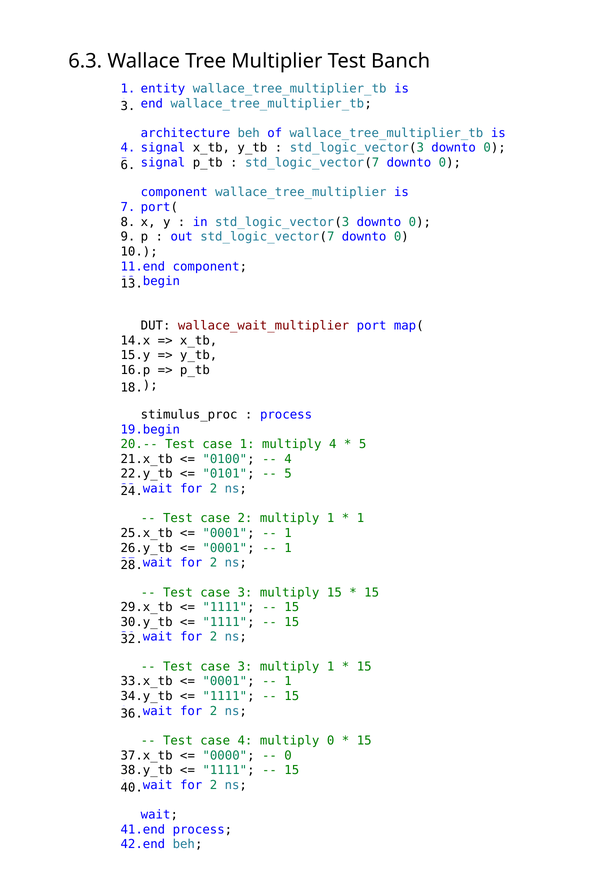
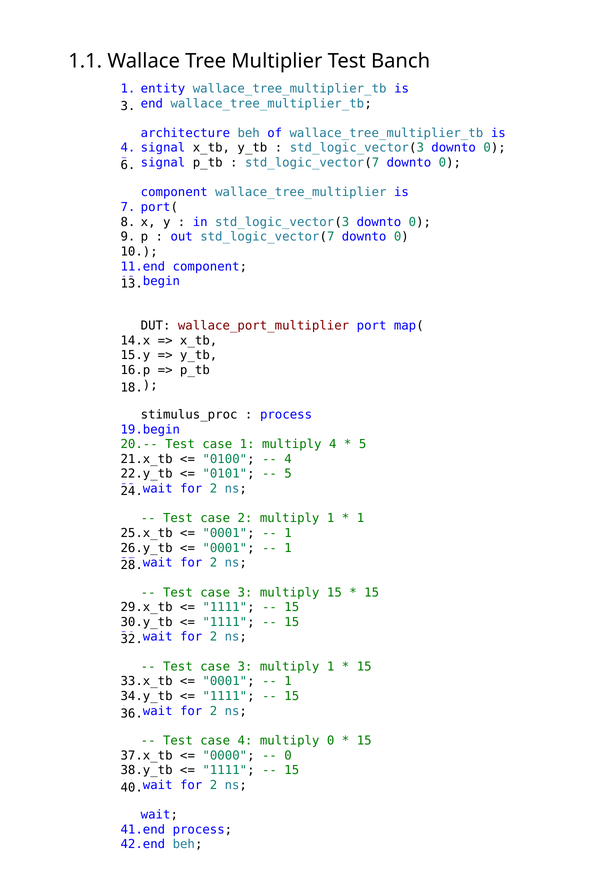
6.3: 6.3 -> 1.1 (85, 61)
wallace_wait_multiplier: wallace_wait_multiplier -> wallace_port_multiplier (264, 326)
